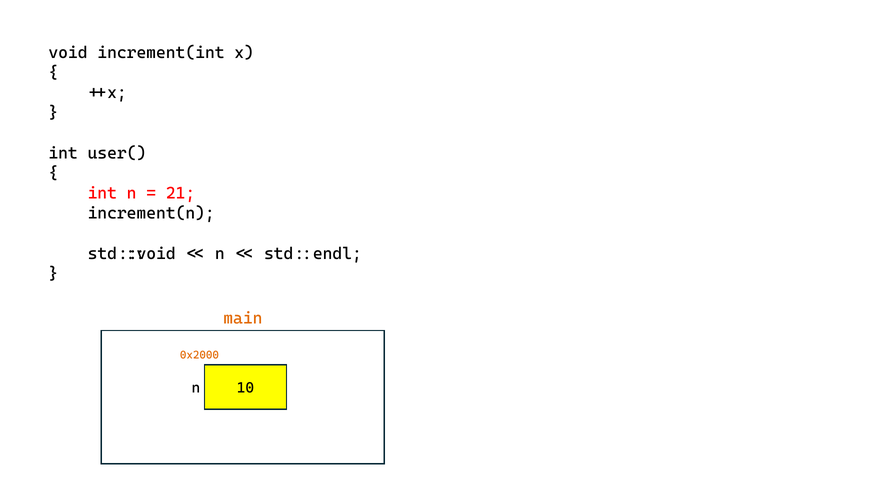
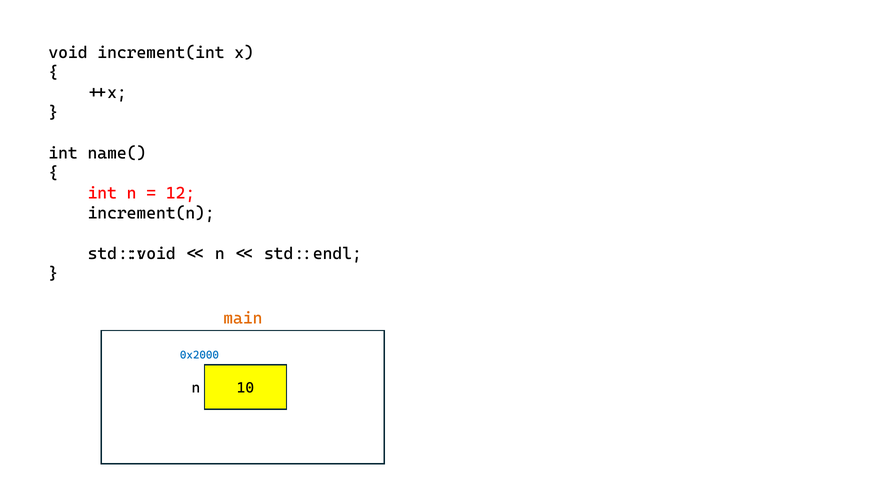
user(: user( -> name( (117, 153)
21: 21 -> 12 (181, 193)
0x2000 colour: orange -> blue (199, 355)
